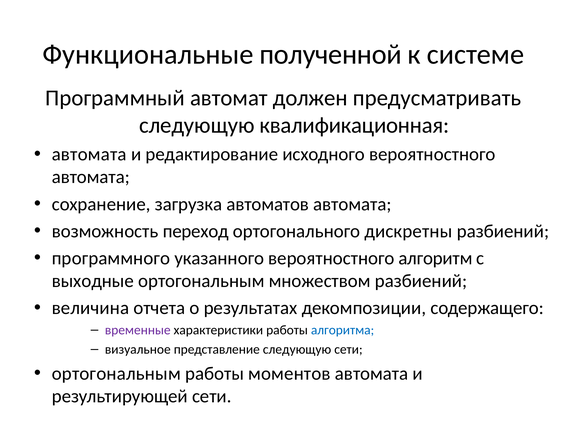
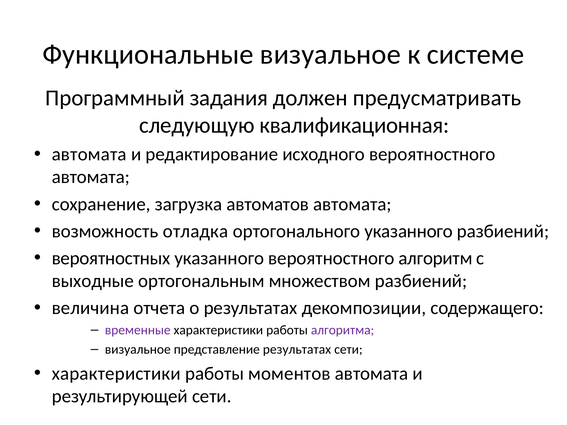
Функциональные полученной: полученной -> визуальное (330, 54)
автомат: автомат -> задания (229, 98)
переход: переход -> отладка (196, 231)
ортогонального дискретны: дискретны -> указанного (409, 231)
программного: программного -> вероятностных (111, 258)
алгоритма colour: blue -> purple (343, 330)
представление следующую: следующую -> результатах (297, 350)
ортогональным: ортогональным -> характеристики (116, 374)
